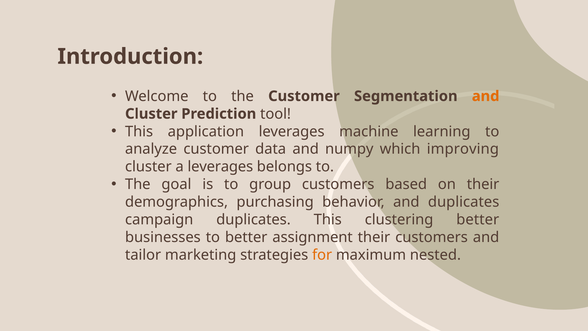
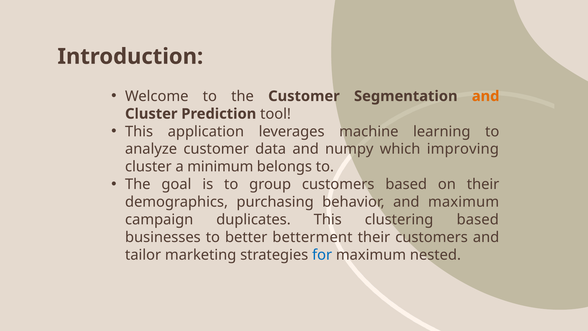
a leverages: leverages -> minimum (220, 167)
and duplicates: duplicates -> maximum (464, 202)
clustering better: better -> based (478, 220)
assignment: assignment -> betterment (312, 237)
for colour: orange -> blue (322, 255)
